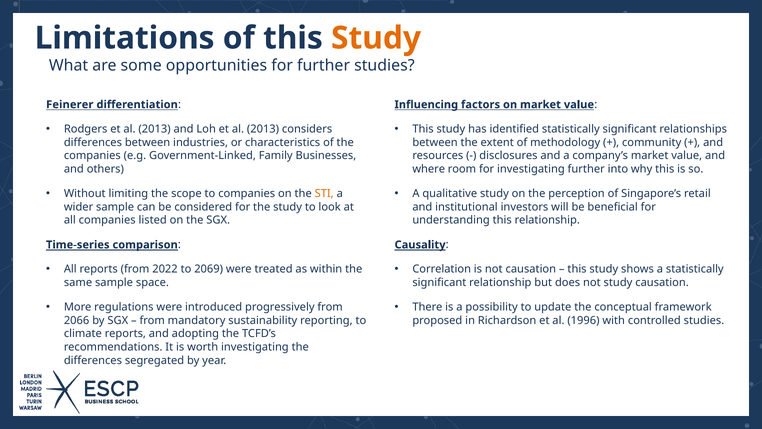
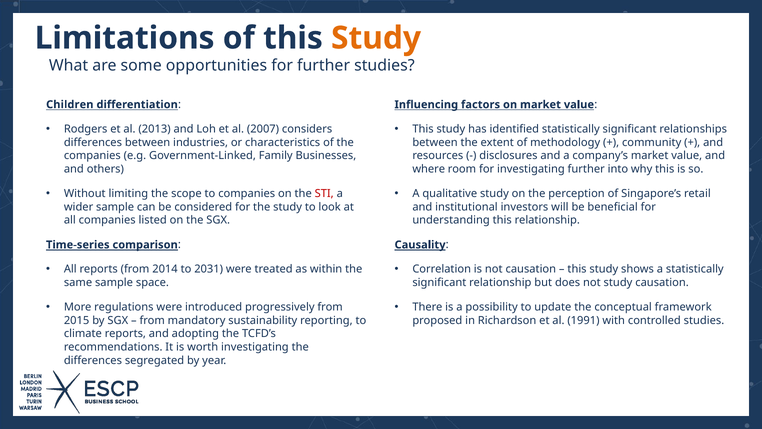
Feinerer: Feinerer -> Children (70, 104)
Loh et al 2013: 2013 -> 2007 (263, 129)
STI colour: orange -> red (324, 193)
2022: 2022 -> 2014 (165, 269)
2069: 2069 -> 2031 (209, 269)
2066: 2066 -> 2015 (77, 320)
1996: 1996 -> 1991 (583, 320)
